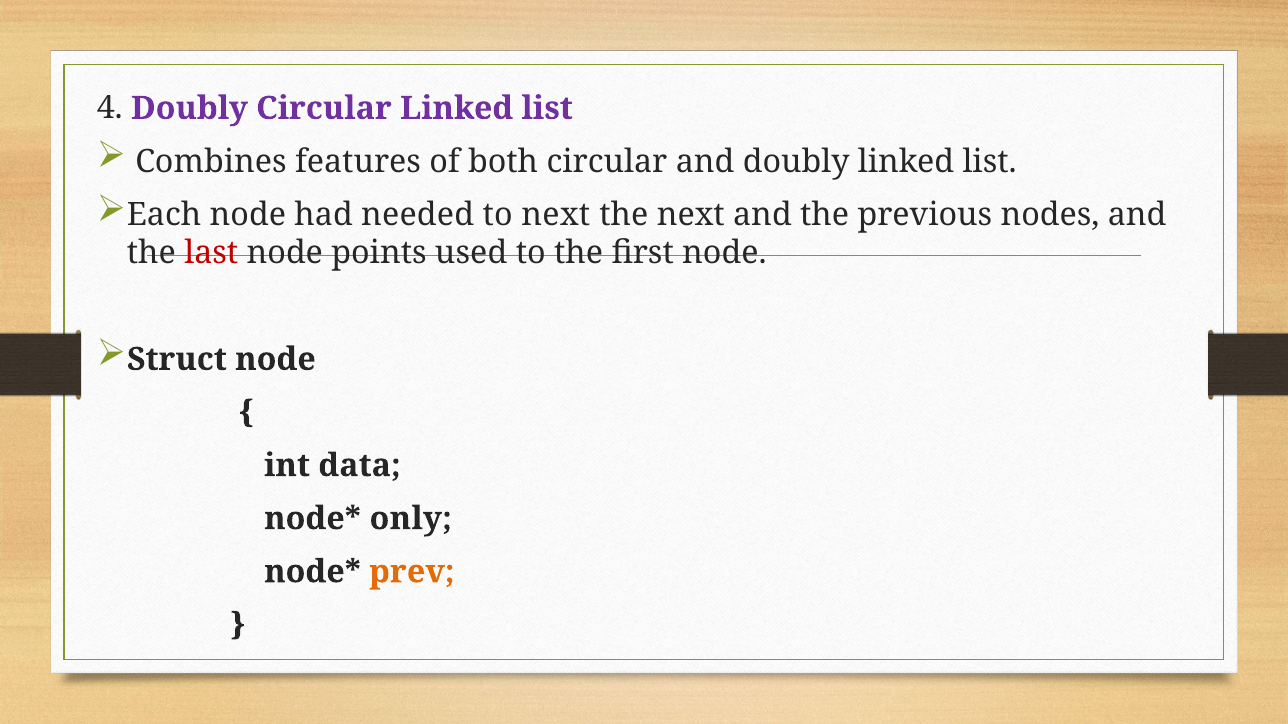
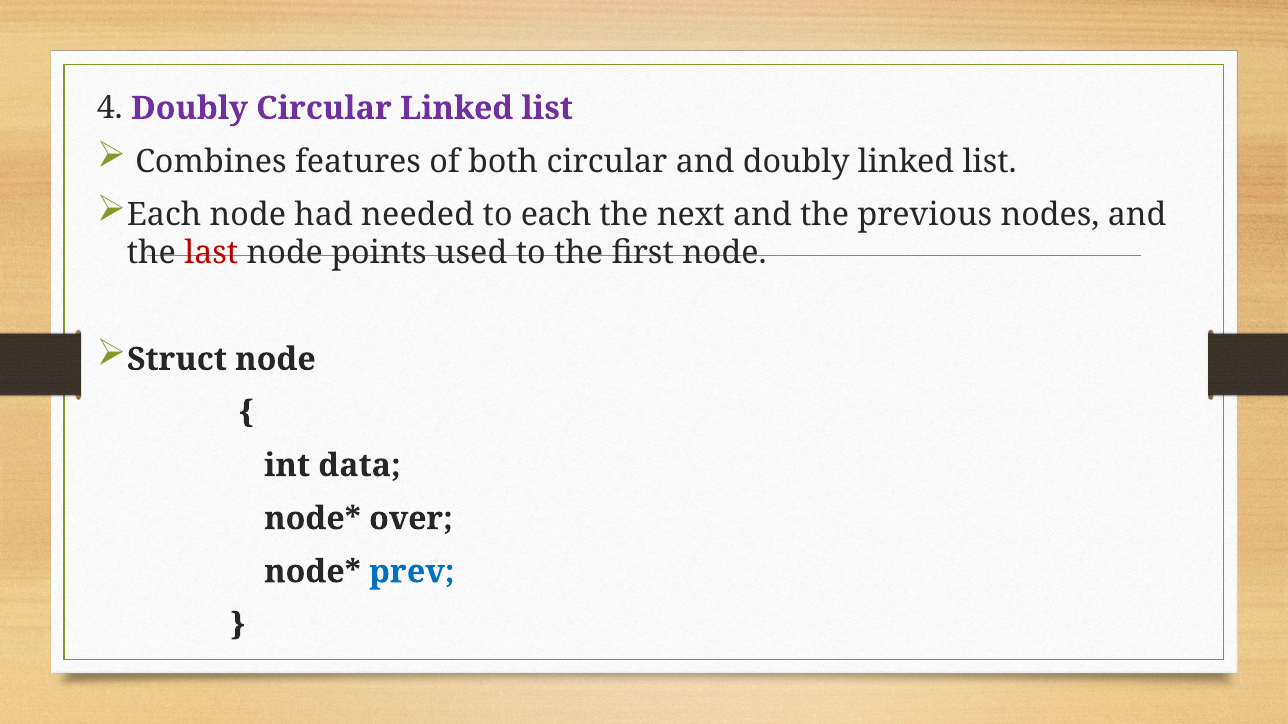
to next: next -> each (556, 215)
only: only -> over (411, 519)
prev colour: orange -> blue (412, 572)
